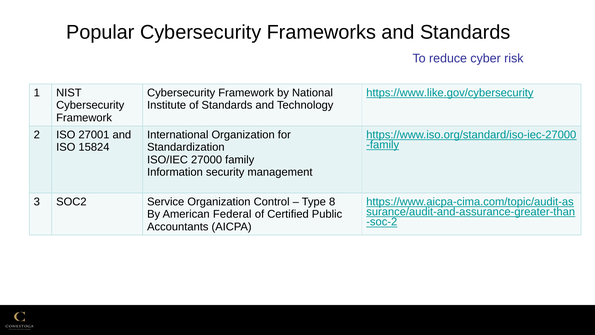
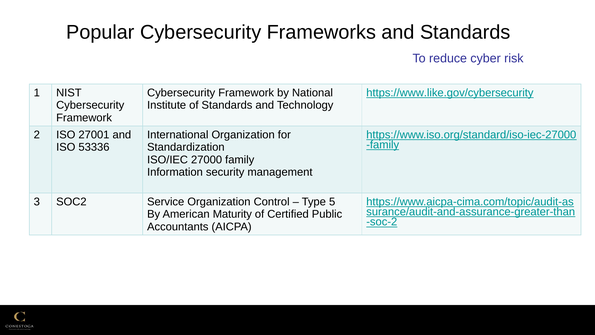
15824: 15824 -> 53336 (94, 147)
8: 8 -> 5 (332, 202)
Federal: Federal -> Maturity (232, 214)
